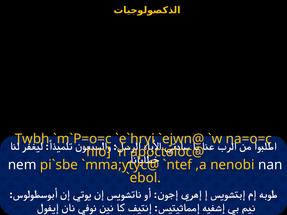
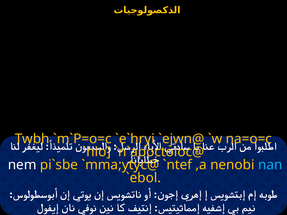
nan colour: white -> light blue (270, 165)
